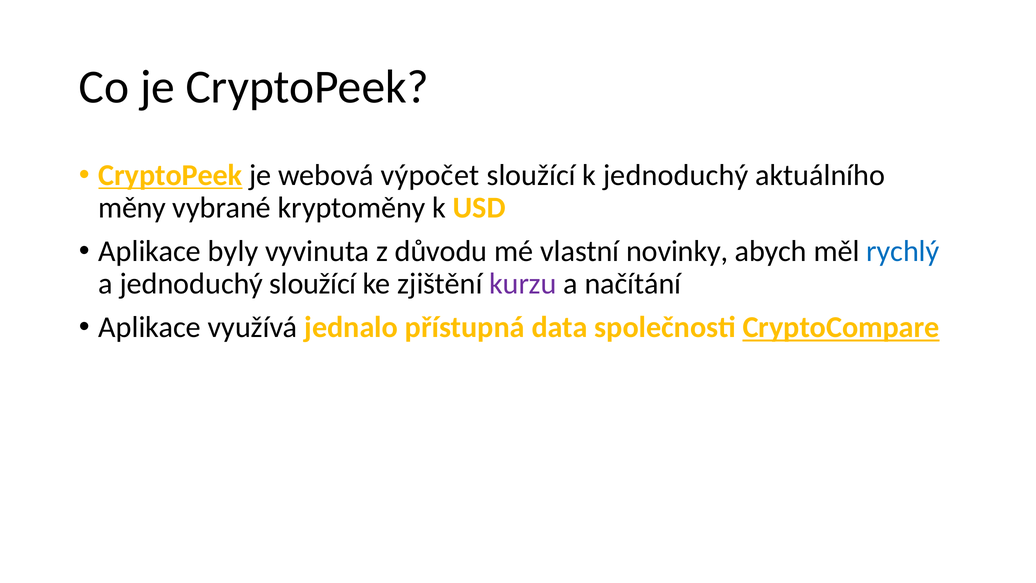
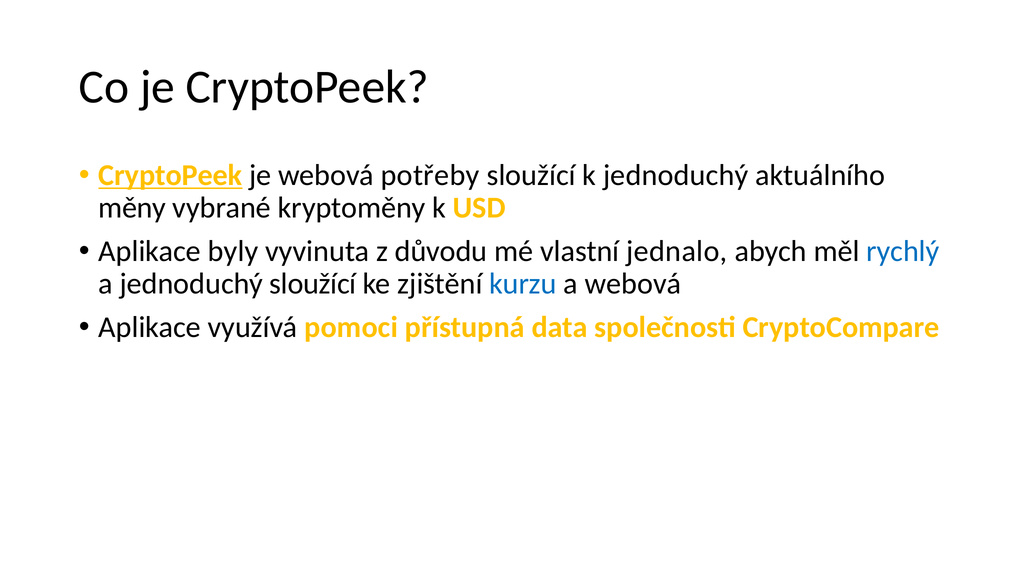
výpočet: výpočet -> potřeby (430, 175)
novinky: novinky -> jednalo (677, 251)
kurzu colour: purple -> blue (523, 284)
a načítání: načítání -> webová (633, 284)
jednalo: jednalo -> pomoci (351, 327)
CryptoCompare underline: present -> none (841, 327)
